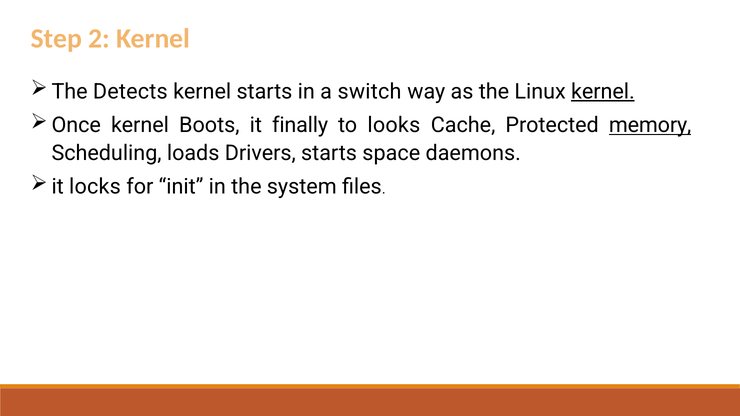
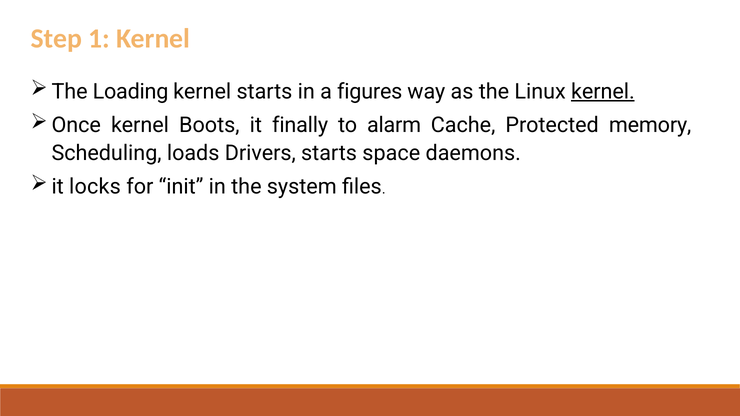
2: 2 -> 1 (99, 39)
Detects: Detects -> Loading (131, 91)
switch: switch -> figures (370, 91)
looks: looks -> alarm (394, 125)
memory underline: present -> none (650, 125)
